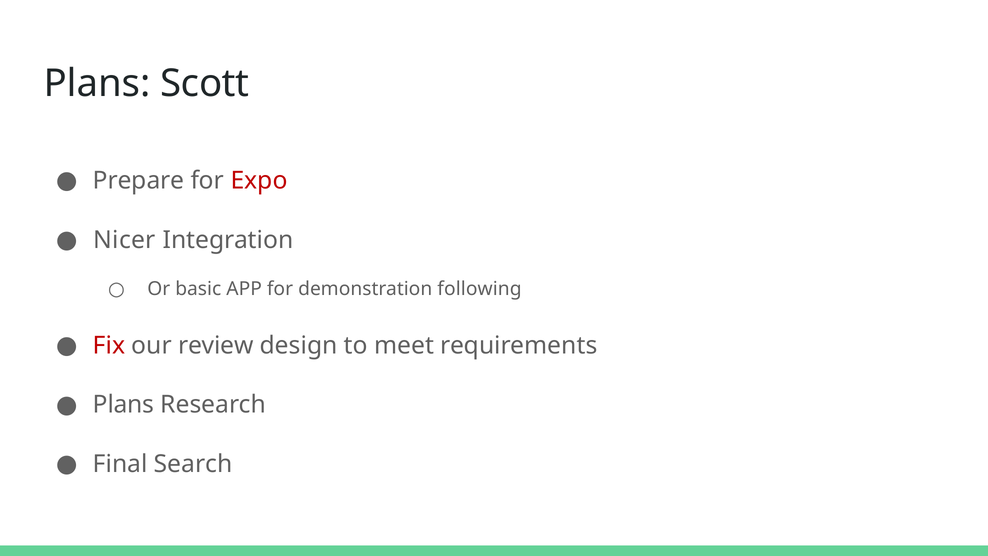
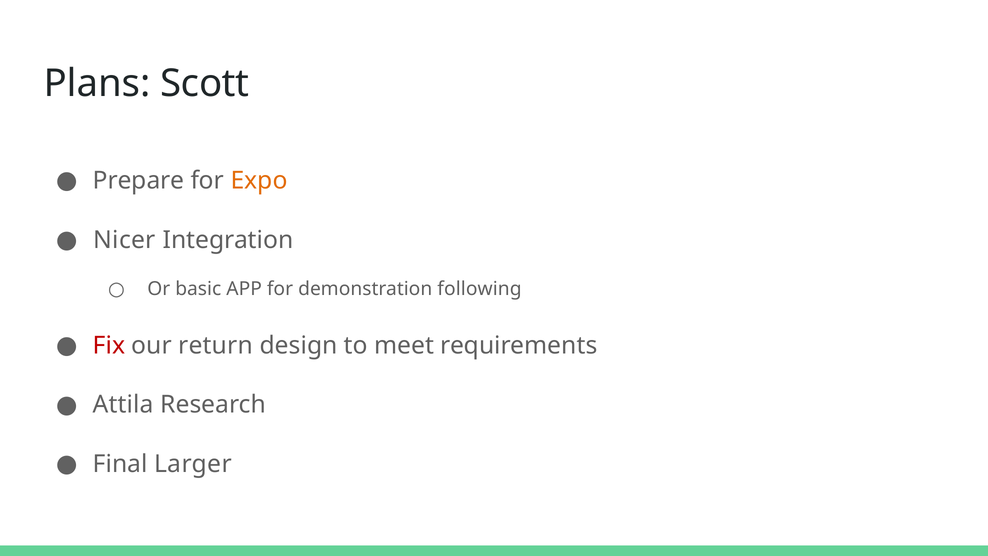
Expo colour: red -> orange (259, 181)
review: review -> return (216, 345)
Plans: Plans -> Attila (123, 405)
Search: Search -> Larger (193, 464)
